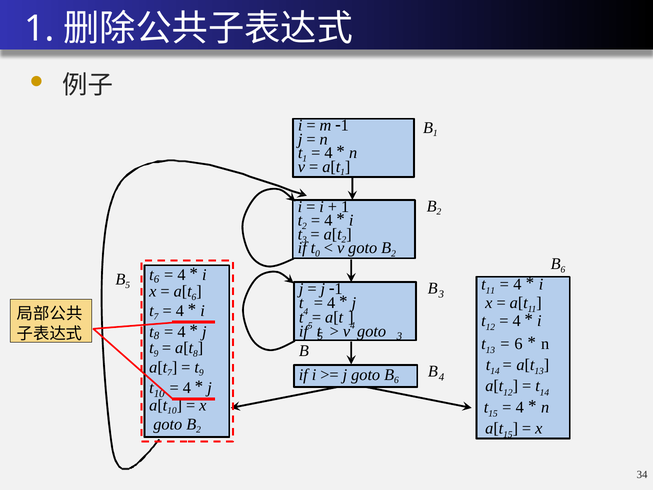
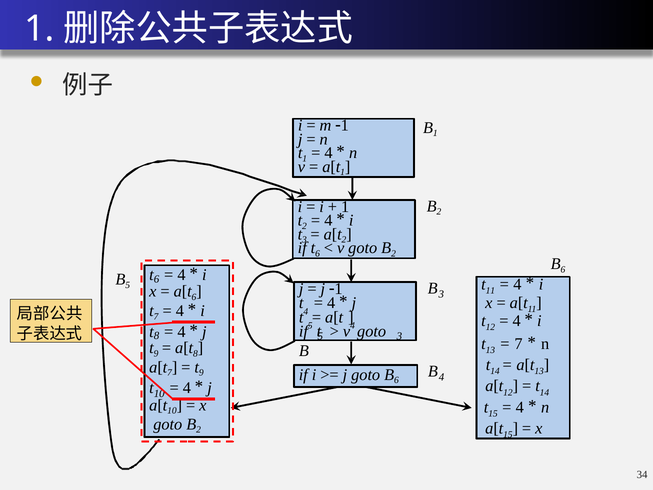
t 0: 0 -> 6 (318, 253)
6: 6 -> 7 (519, 344)
